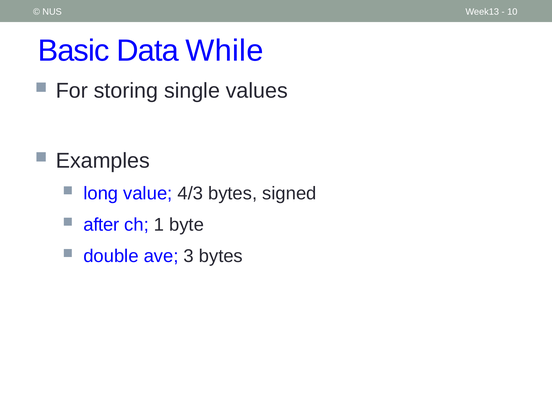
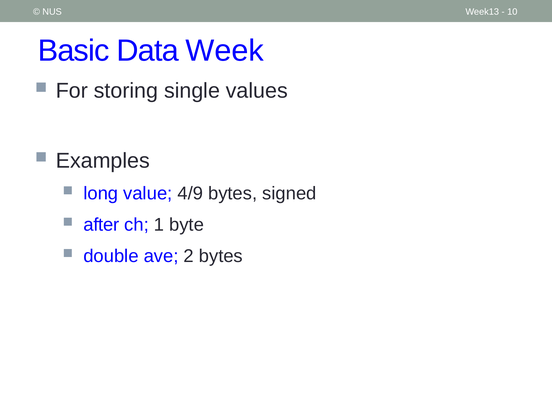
While: While -> Week (225, 51)
4/3: 4/3 -> 4/9 (190, 194)
3: 3 -> 2 (189, 256)
